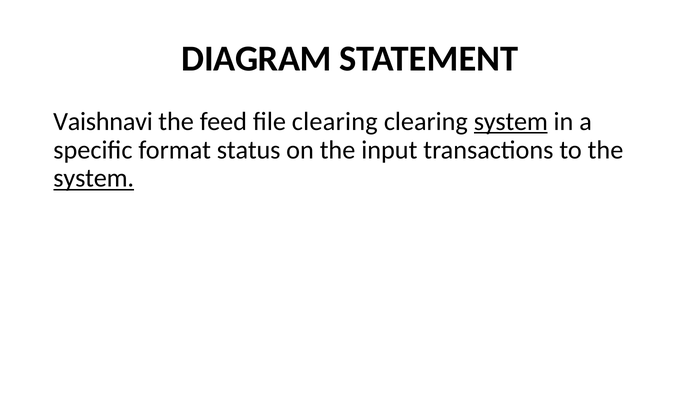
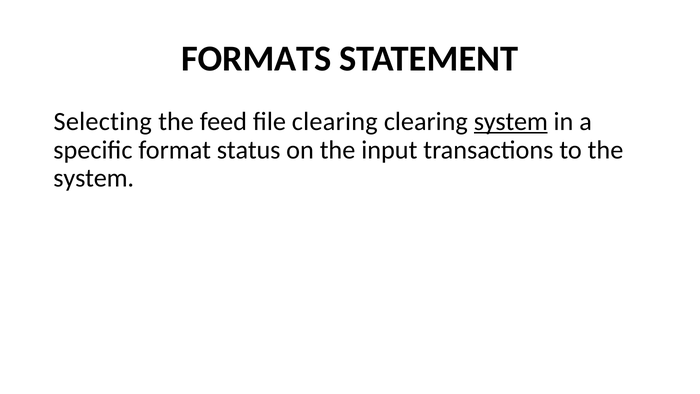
DIAGRAM: DIAGRAM -> FORMATS (256, 59)
Vaishnavi: Vaishnavi -> Selecting (103, 121)
system underline: present -> none (94, 178)
